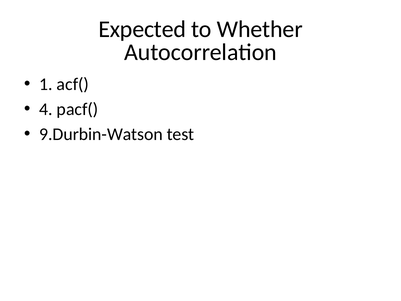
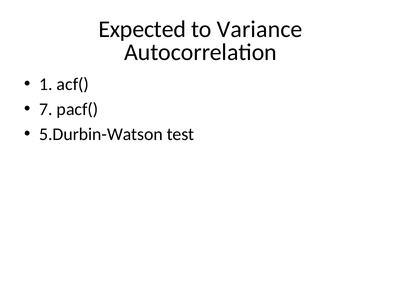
Whether: Whether -> Variance (260, 29)
4: 4 -> 7 (46, 109)
9.Durbin-Watson: 9.Durbin-Watson -> 5.Durbin-Watson (101, 134)
